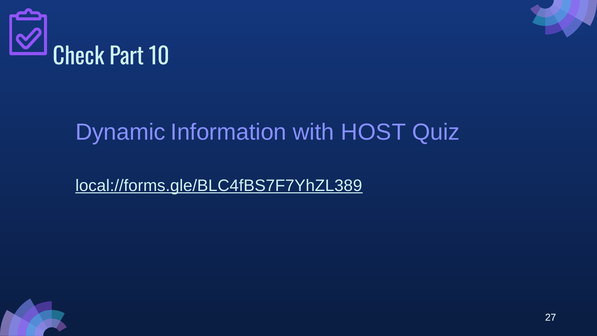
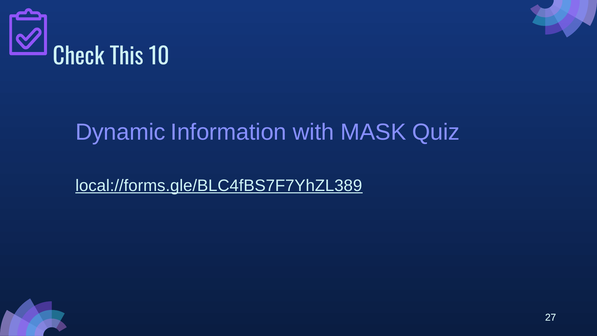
Part: Part -> This (127, 57)
HOST: HOST -> MASK (373, 132)
